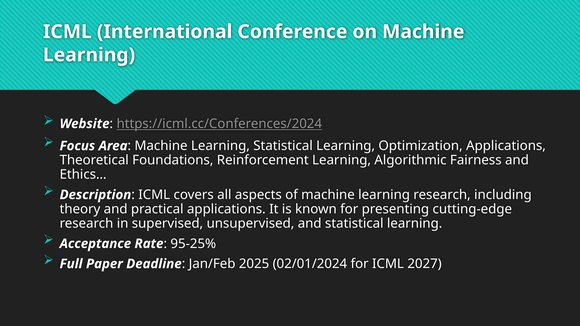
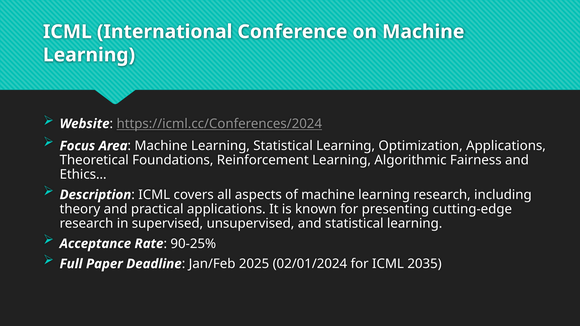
95-25%: 95-25% -> 90-25% (193, 244)
2027: 2027 -> 2035 (425, 264)
